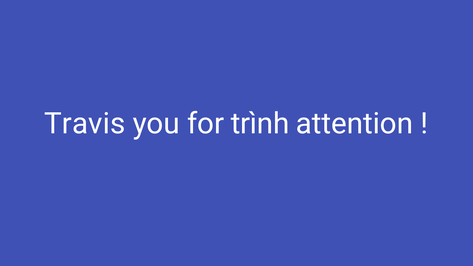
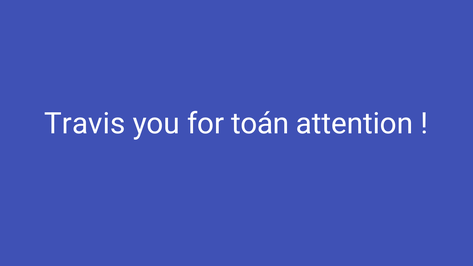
trình: trình -> toán (260, 124)
